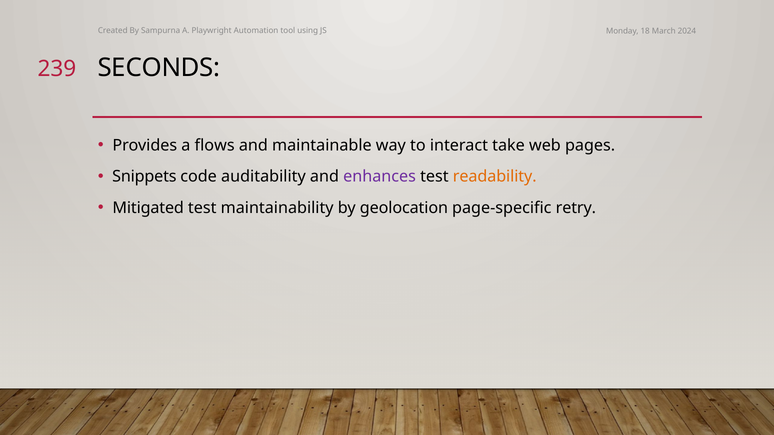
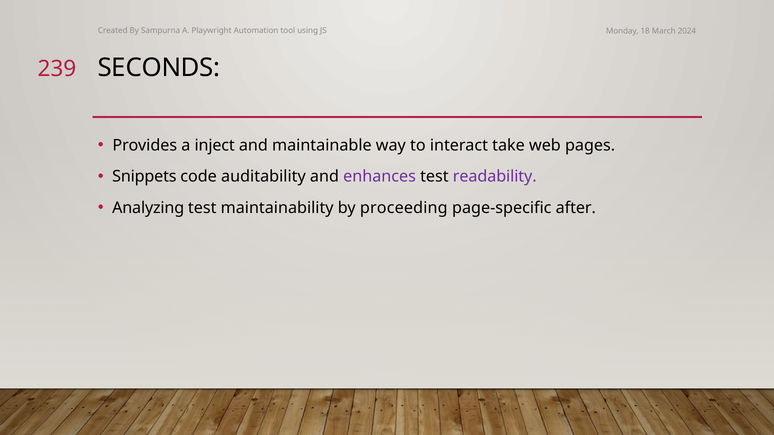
flows: flows -> inject (215, 146)
readability colour: orange -> purple (495, 177)
Mitigated: Mitigated -> Analyzing (148, 208)
geolocation: geolocation -> proceeding (404, 208)
retry: retry -> after (576, 208)
